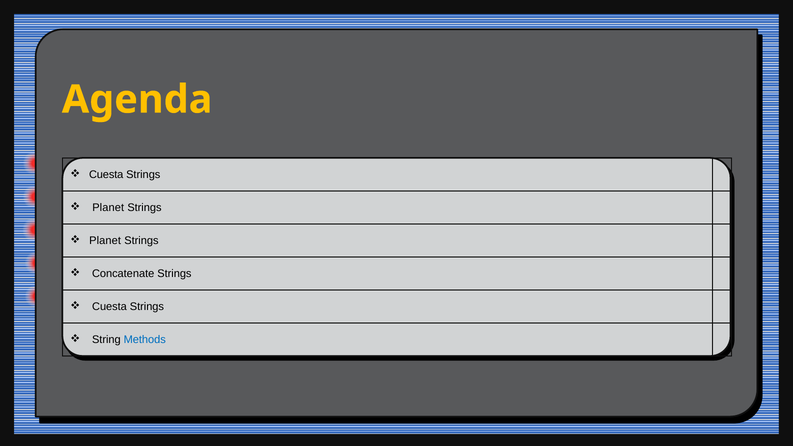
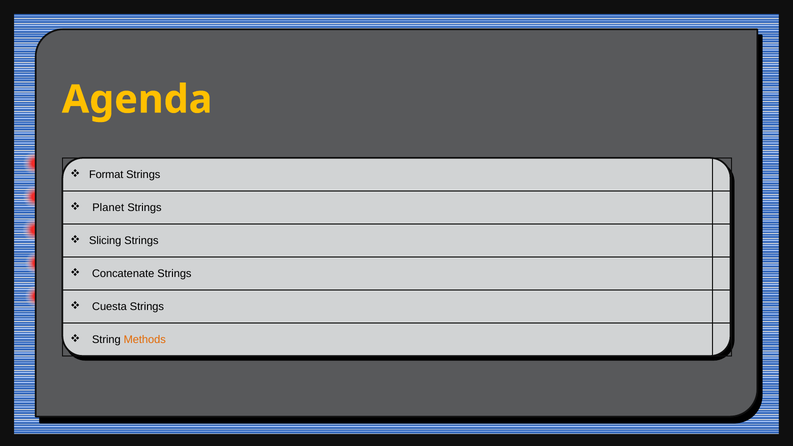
Cuesta: Cuesta -> Format (106, 175)
Planet: Planet -> Slicing (105, 241)
Methods colour: blue -> orange (145, 340)
